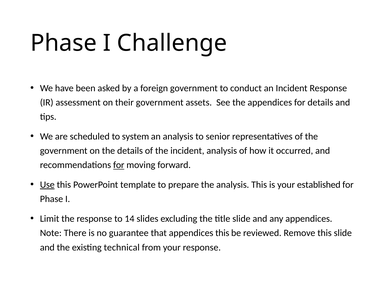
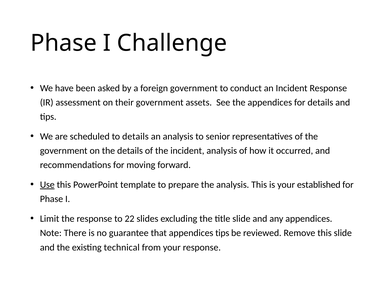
to system: system -> details (135, 136)
for underline: present -> none (119, 165)
14: 14 -> 22 (130, 219)
appendices this: this -> tips (222, 233)
